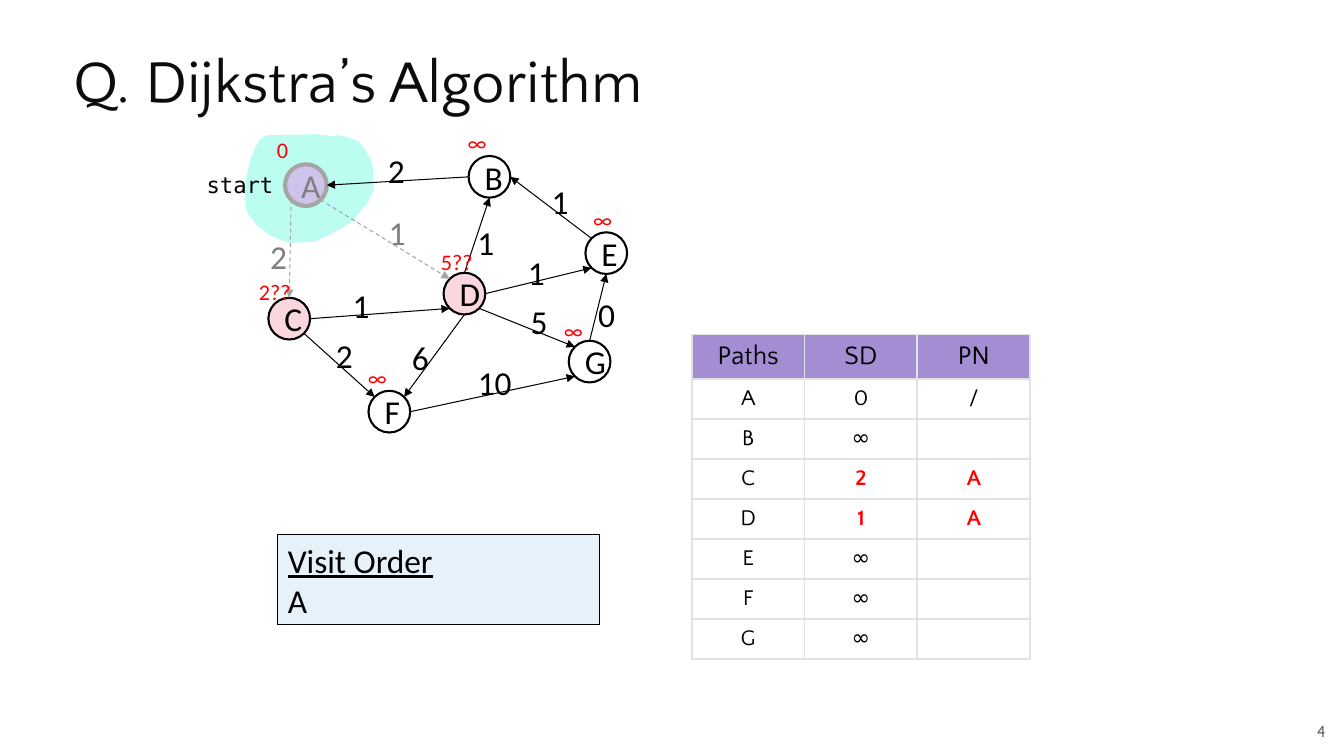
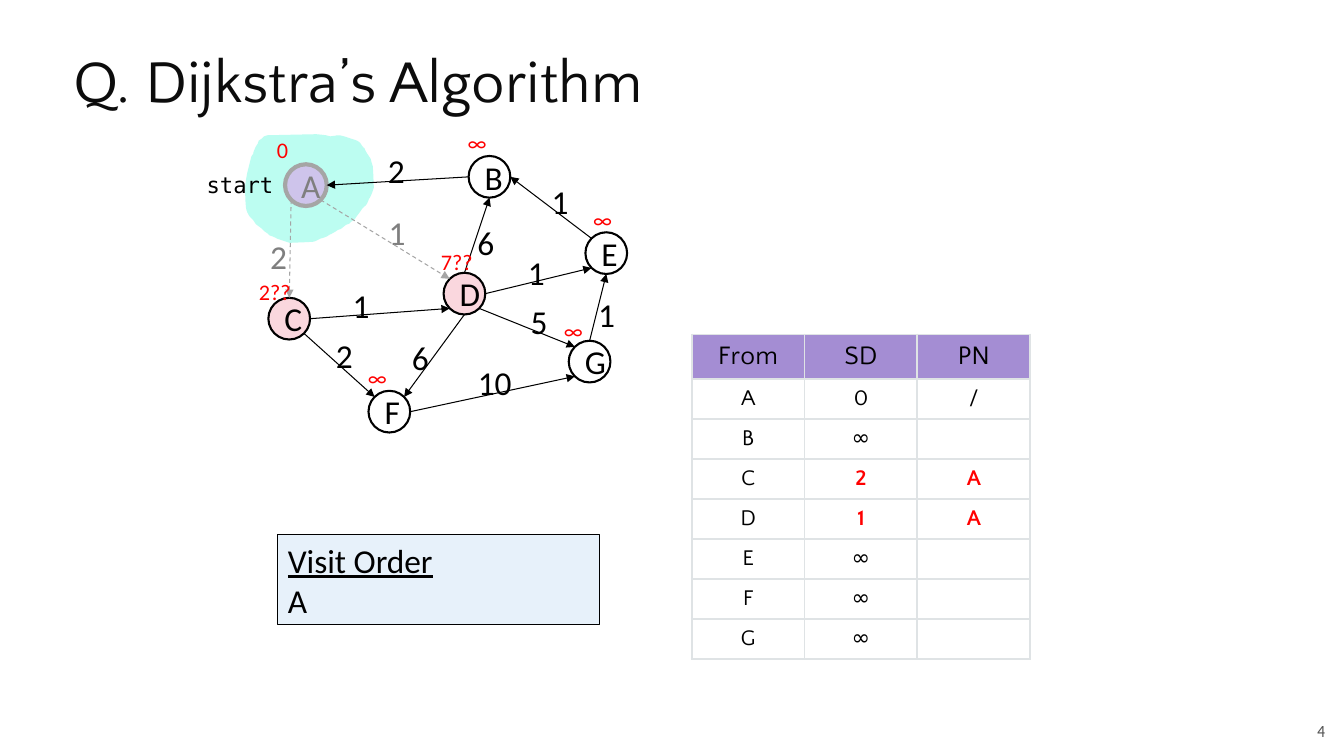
1: 1 -> 6 (486, 245)
5: 5 -> 7 (457, 263)
5 0: 0 -> 1 (607, 316)
Paths: Paths -> From (748, 356)
